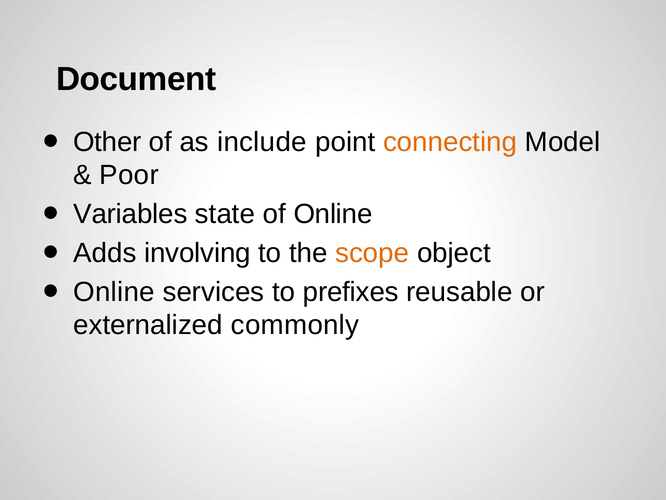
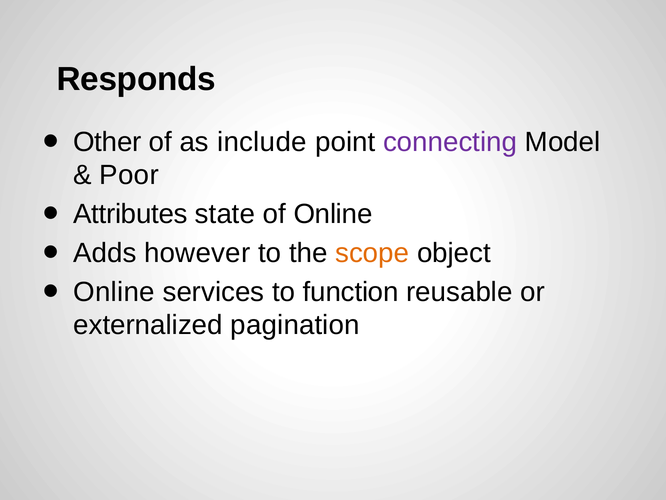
Document: Document -> Responds (136, 79)
connecting colour: orange -> purple (450, 142)
Variables: Variables -> Attributes (130, 214)
involving: involving -> however (197, 253)
prefixes: prefixes -> function (351, 292)
commonly: commonly -> pagination (295, 325)
